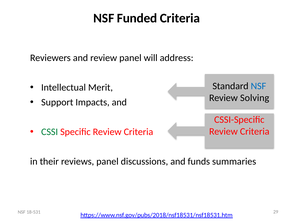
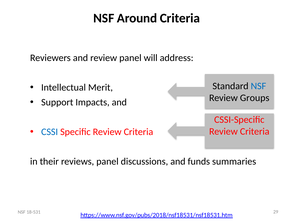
Funded: Funded -> Around (137, 18)
Solving: Solving -> Groups (255, 98)
CSSI colour: green -> blue (50, 132)
